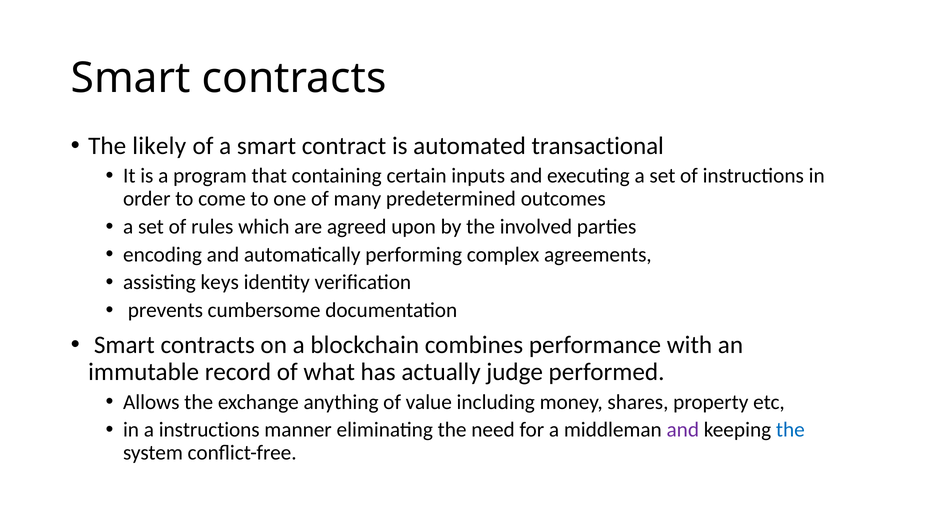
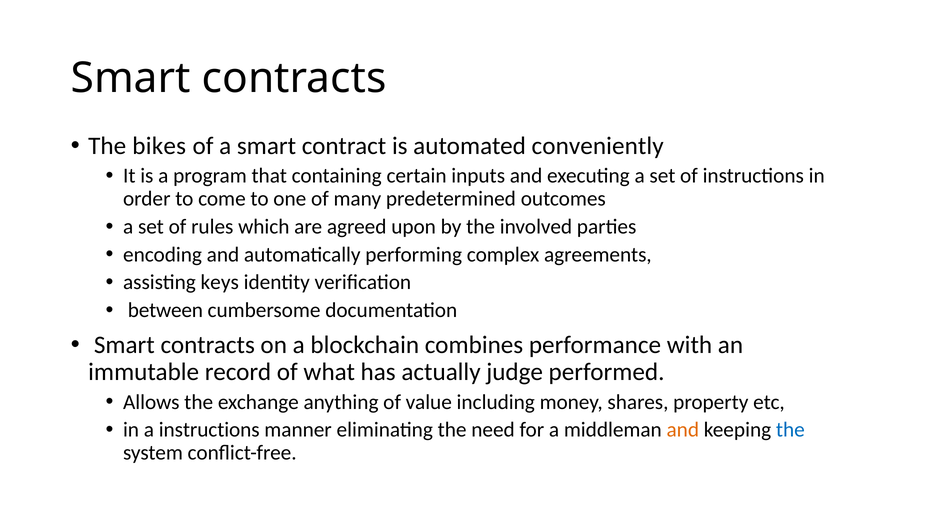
likely: likely -> bikes (159, 146)
transactional: transactional -> conveniently (598, 146)
prevents: prevents -> between (165, 310)
and colour: purple -> orange (683, 430)
